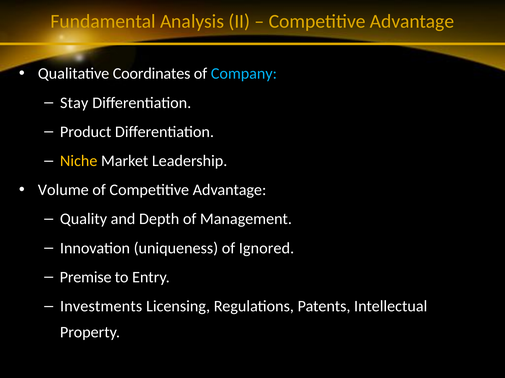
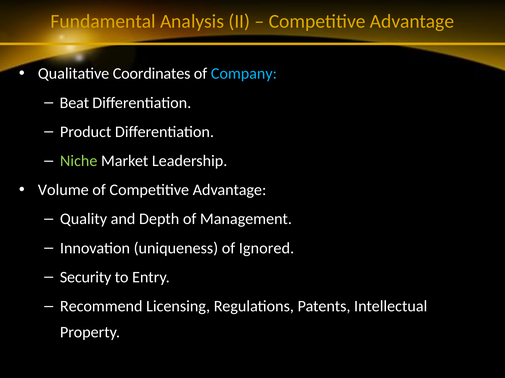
Stay: Stay -> Beat (74, 103)
Niche colour: yellow -> light green (79, 161)
Premise: Premise -> Security (86, 278)
Investments: Investments -> Recommend (101, 307)
